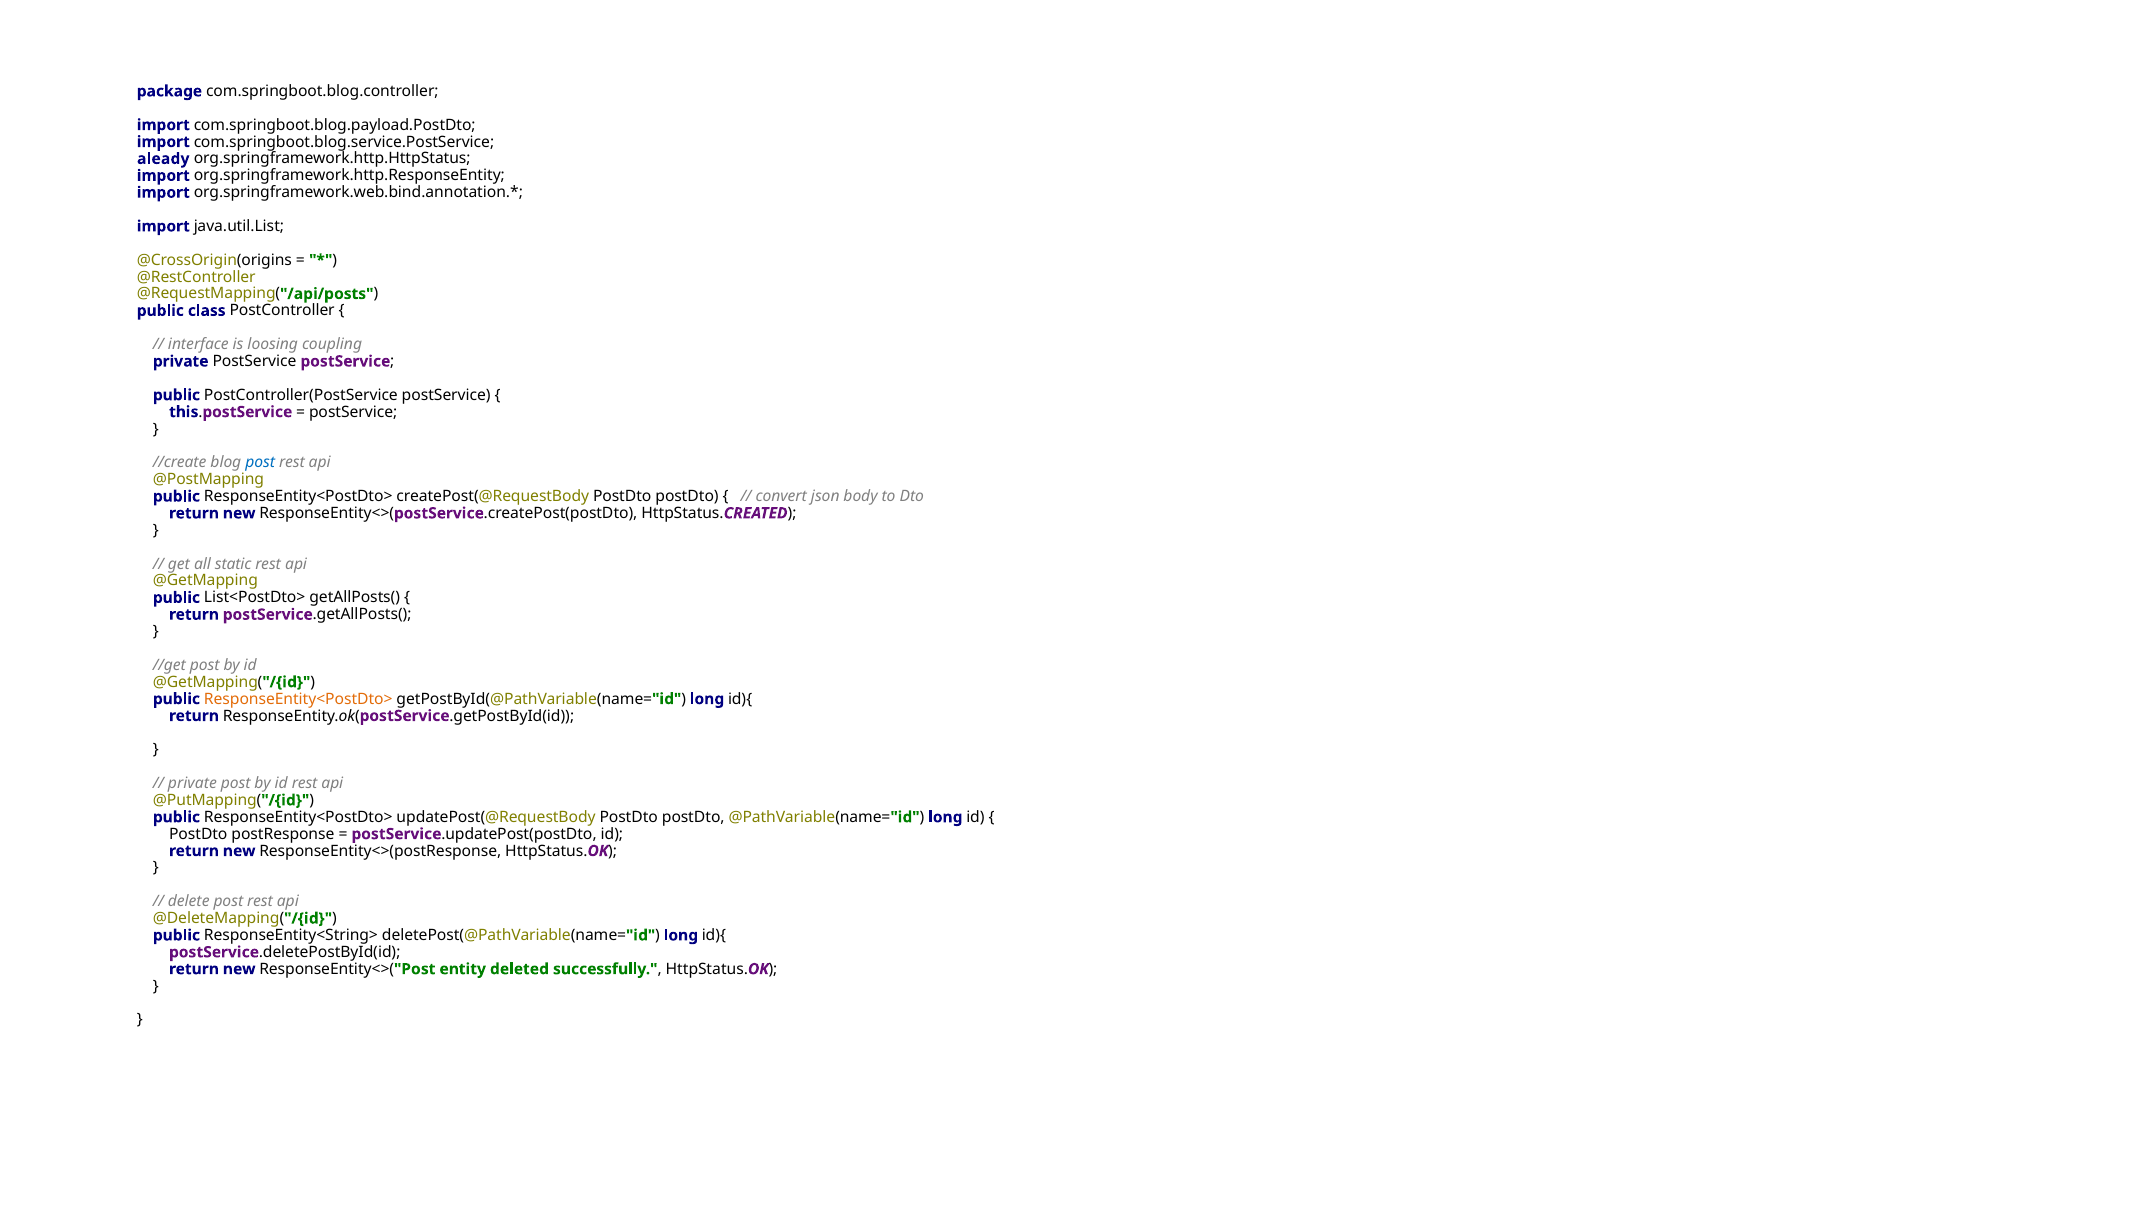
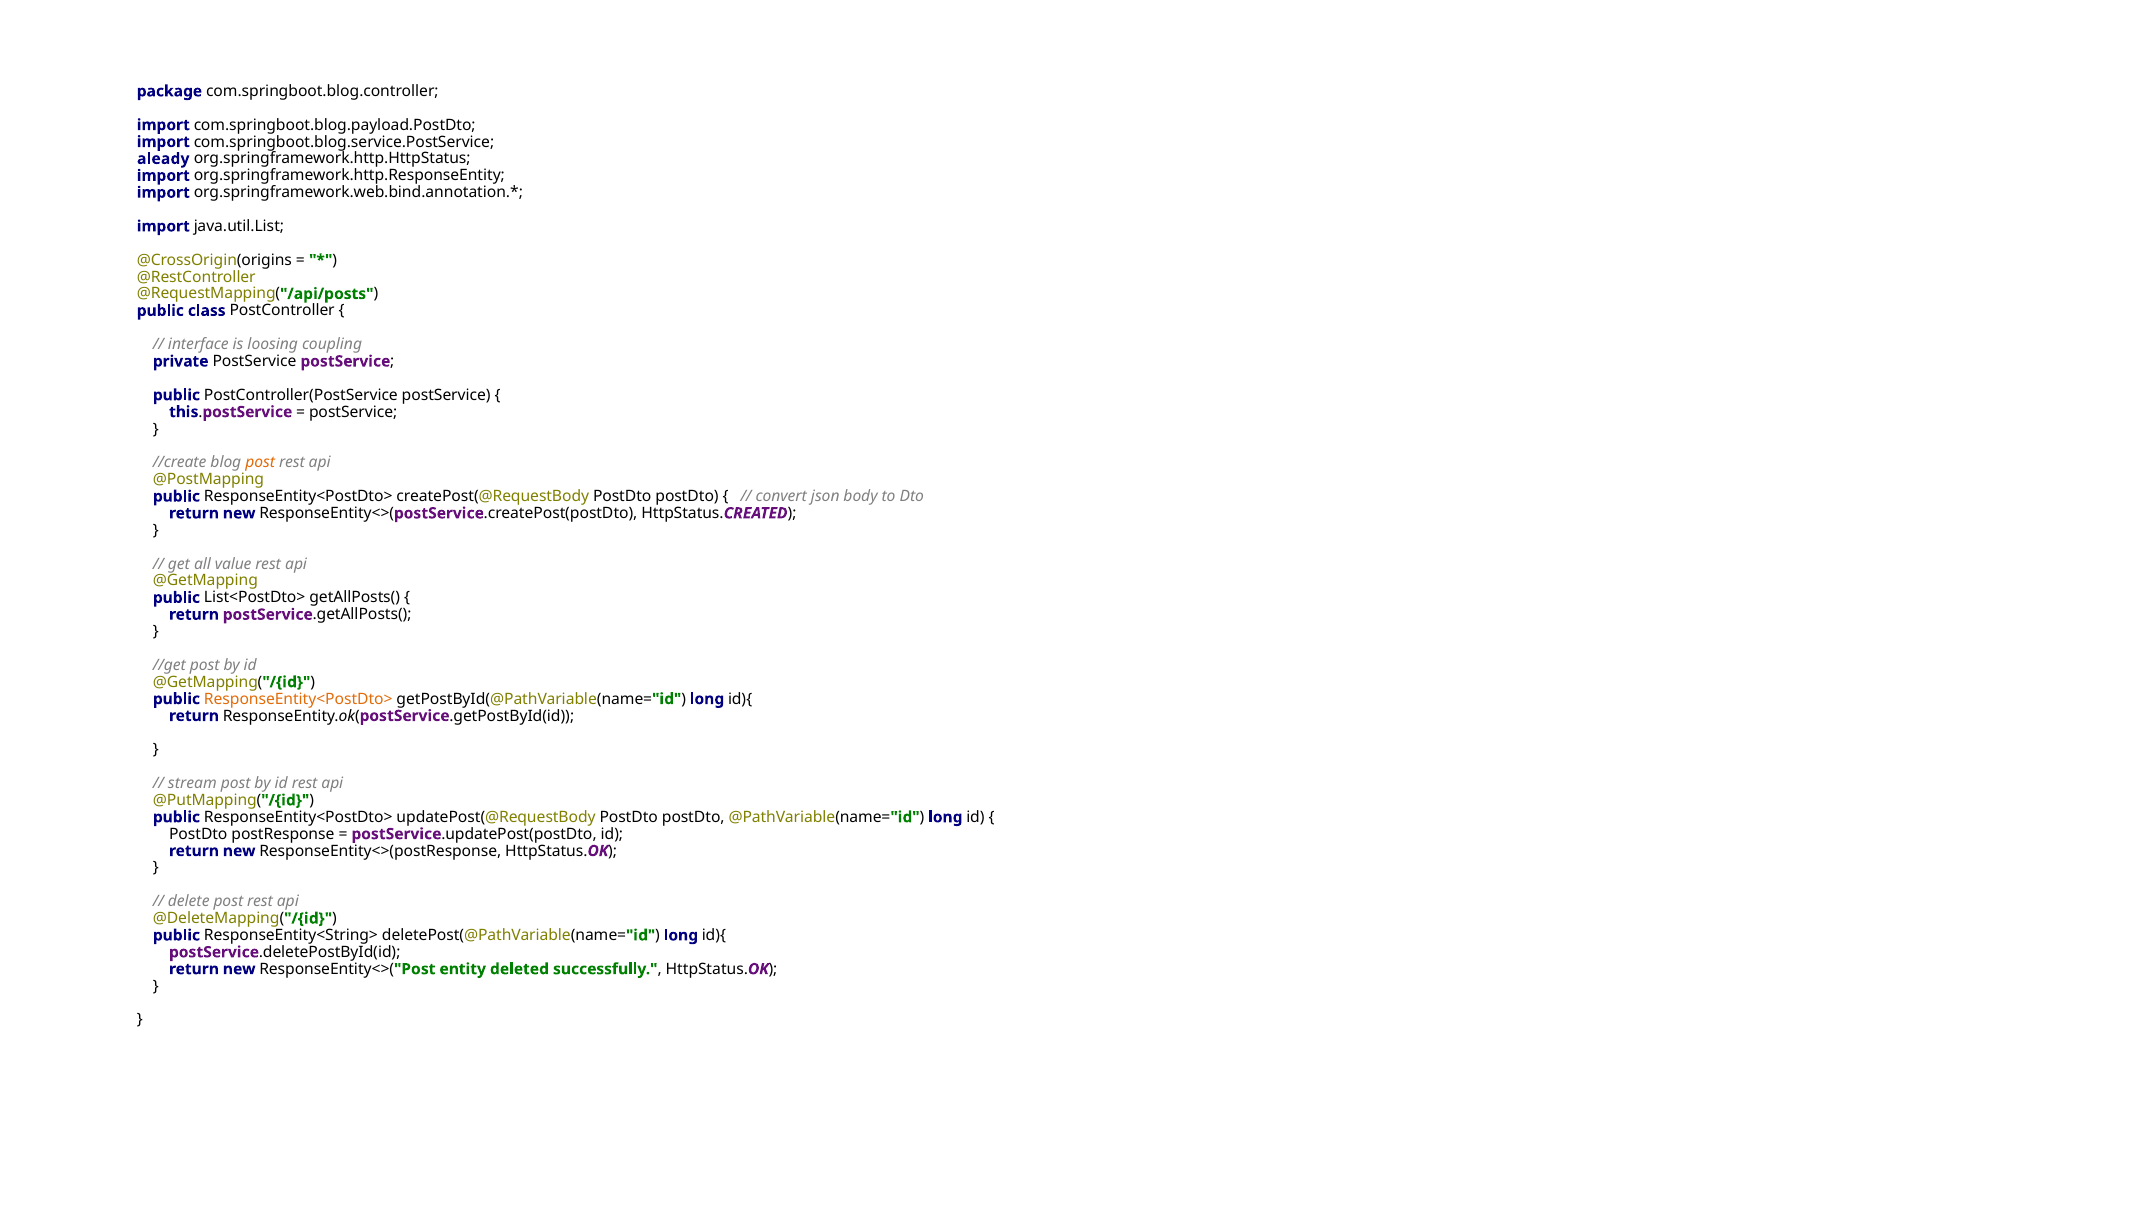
post colour: blue -> orange (260, 463)
static: static -> value (233, 564)
private: private -> stream (192, 784)
